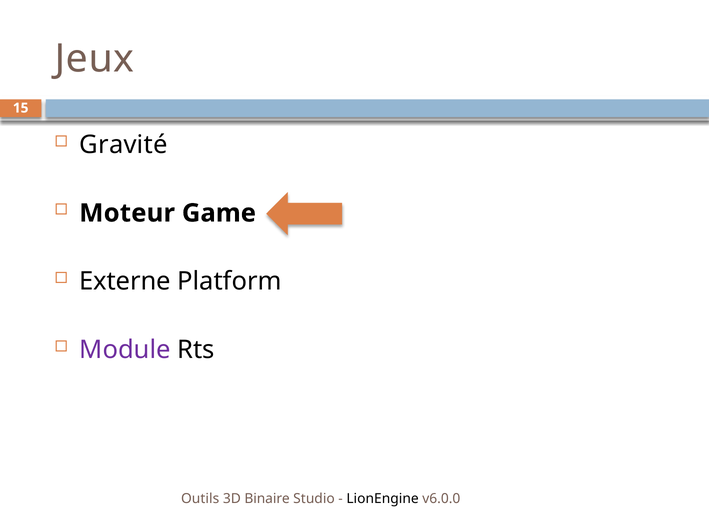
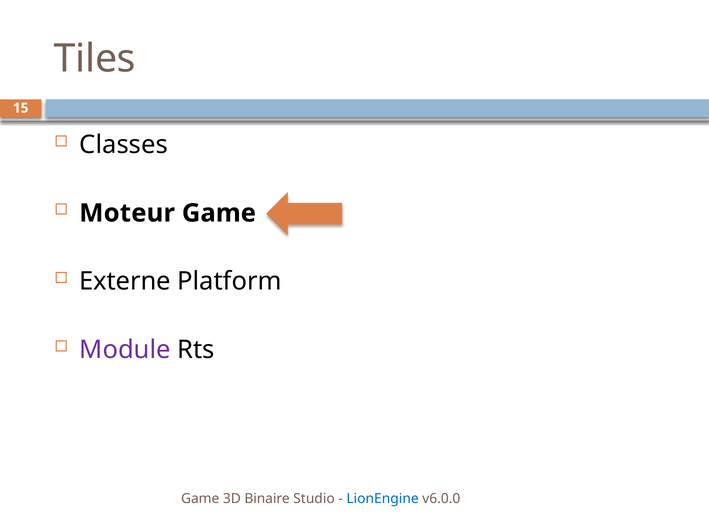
Jeux: Jeux -> Tiles (95, 59)
Gravité: Gravité -> Classes (124, 145)
Outils: Outils -> Game (200, 498)
LionEngine colour: black -> blue (383, 498)
